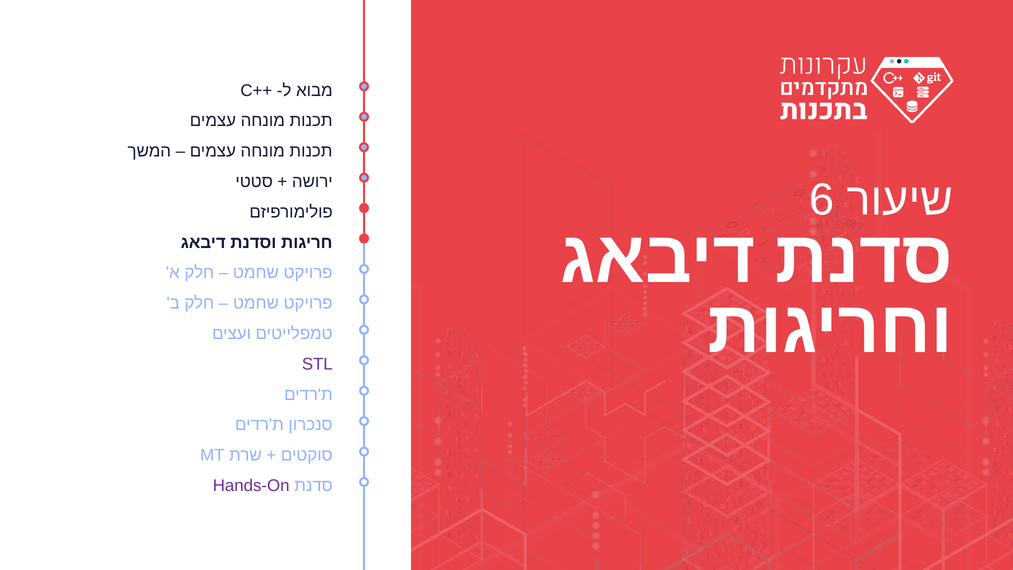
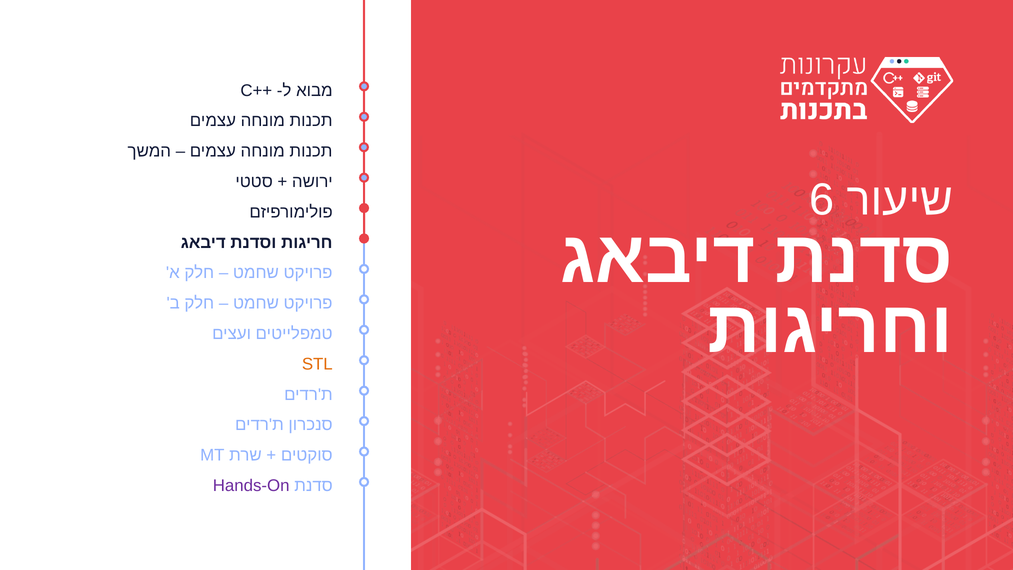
STL colour: purple -> orange (317, 364)
